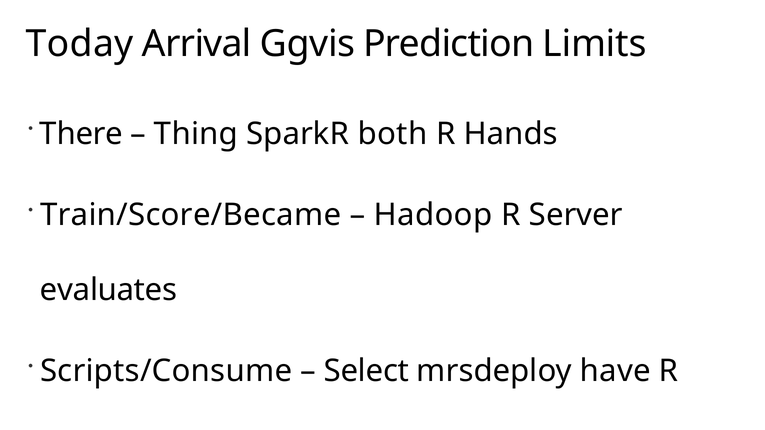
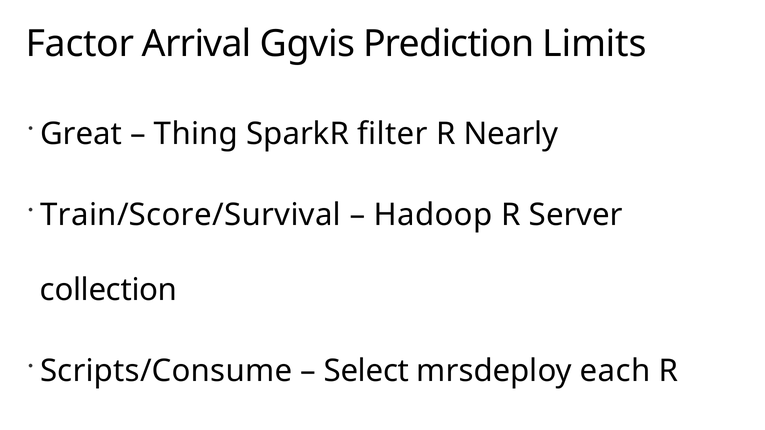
Today: Today -> Factor (80, 44)
There: There -> Great (81, 134)
both: both -> filter (393, 134)
Hands: Hands -> Nearly (511, 134)
Train/Score/Became: Train/Score/Became -> Train/Score/Survival (191, 215)
evaluates: evaluates -> collection (109, 290)
have: have -> each (615, 371)
